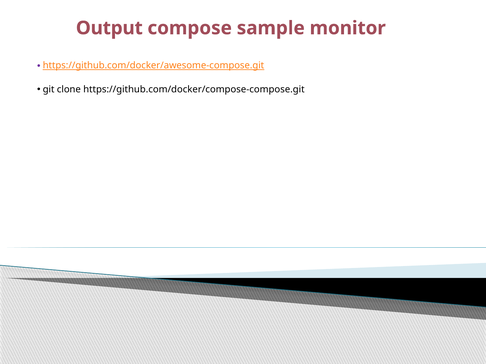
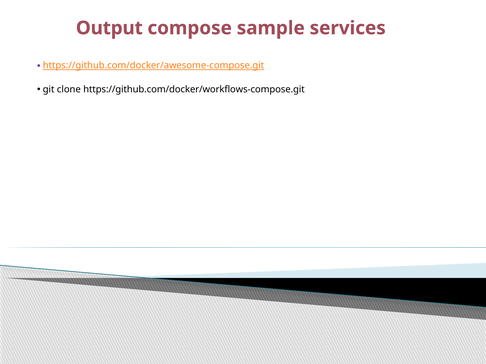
monitor: monitor -> services (348, 28)
https://github.com/docker/compose-compose.git: https://github.com/docker/compose-compose.git -> https://github.com/docker/workflows-compose.git (194, 90)
